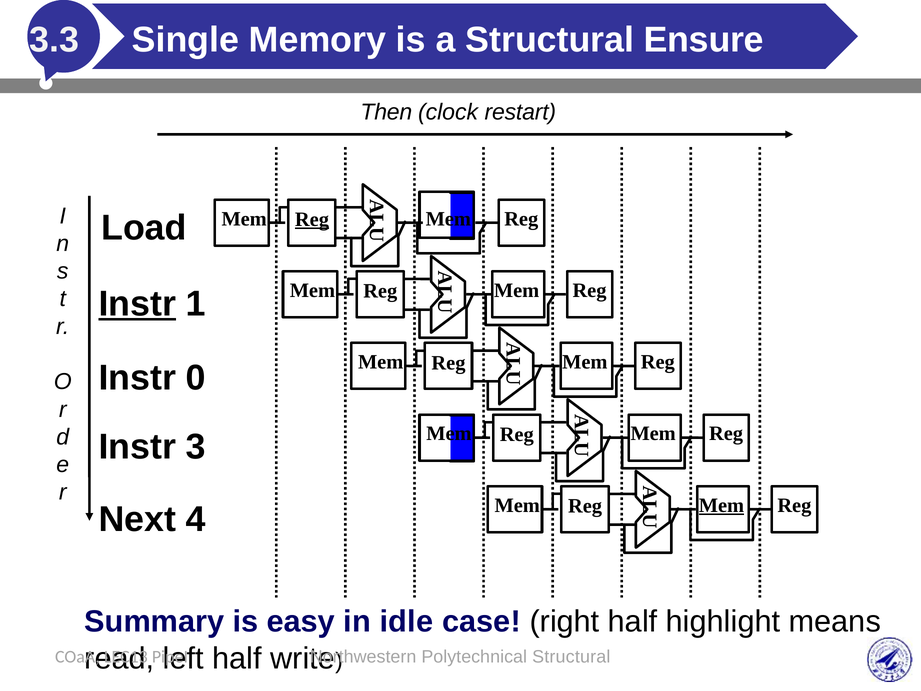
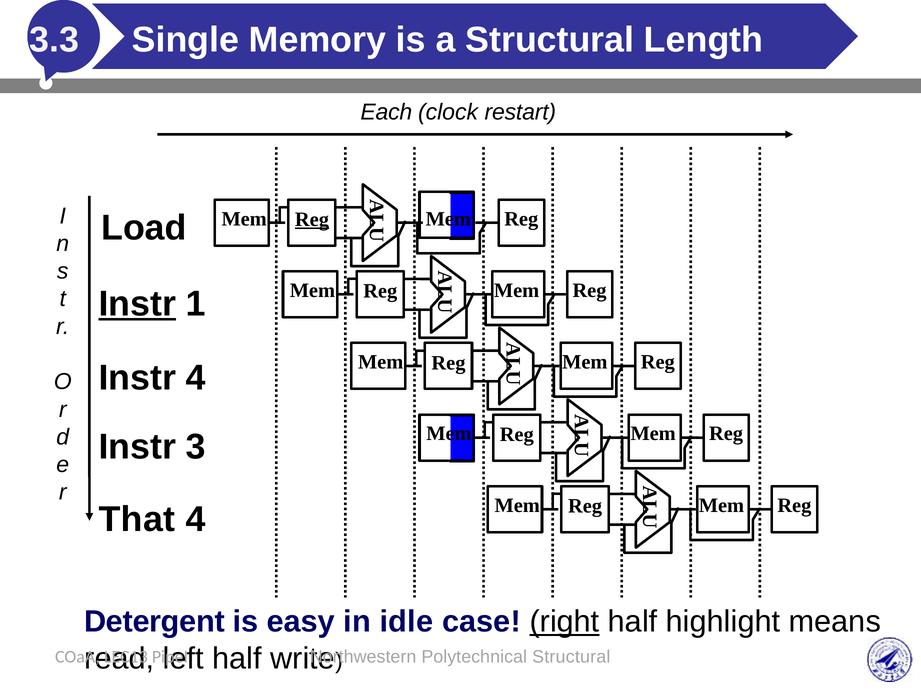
Ensure: Ensure -> Length (704, 40)
Then: Then -> Each (386, 112)
Instr 0: 0 -> 4 (196, 378)
Mem underline: present -> none (721, 505)
Next: Next -> That (137, 519)
Summary: Summary -> Detergent (154, 621)
right underline: none -> present (565, 621)
